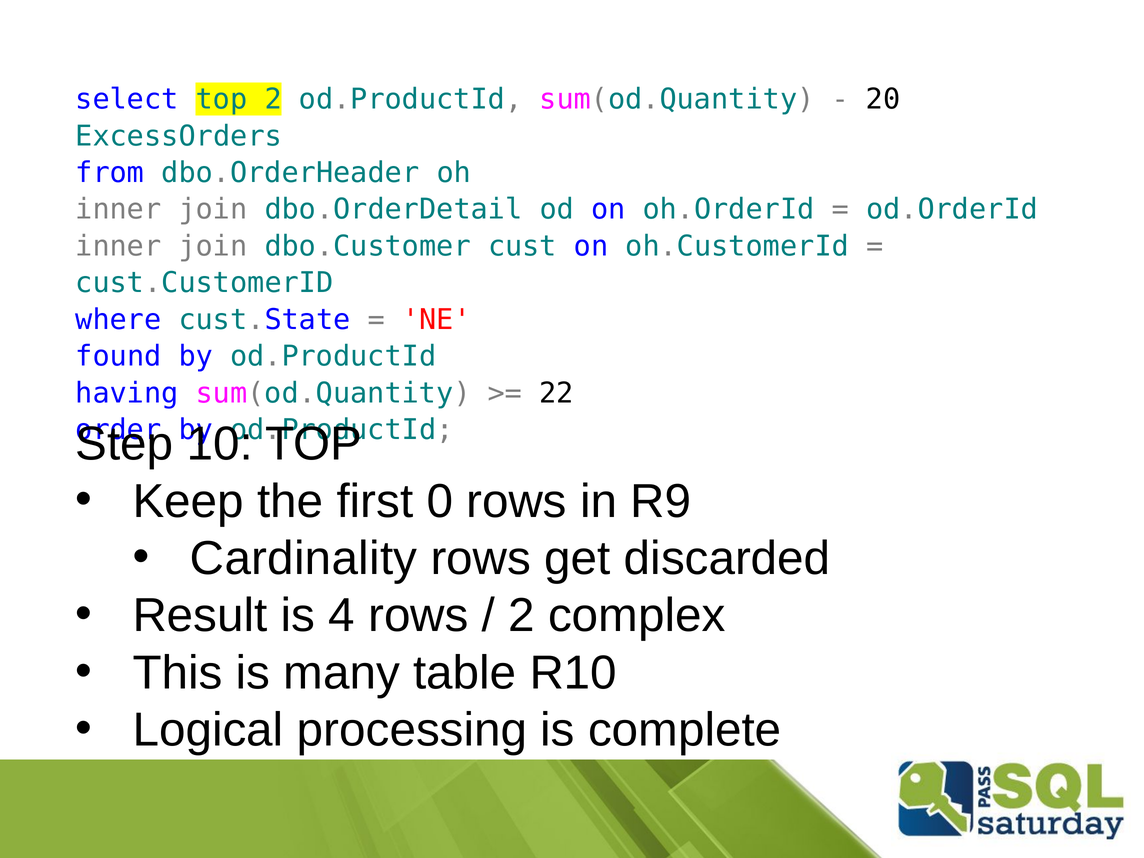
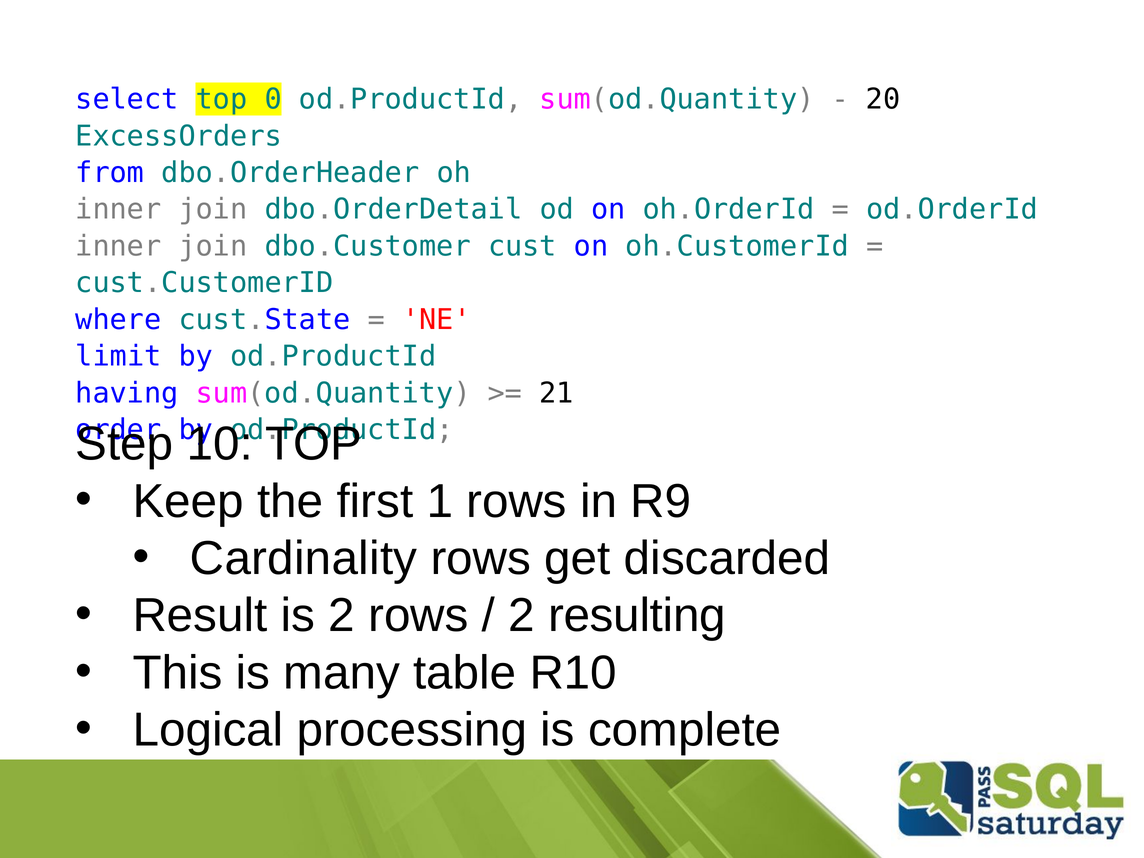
top 2: 2 -> 0 (273, 99)
found: found -> limit (118, 356)
22: 22 -> 21 (557, 393)
0: 0 -> 1 (440, 501)
is 4: 4 -> 2 (342, 616)
complex: complex -> resulting (637, 616)
